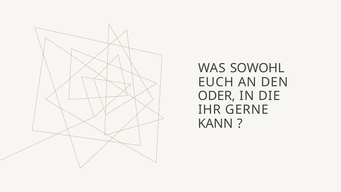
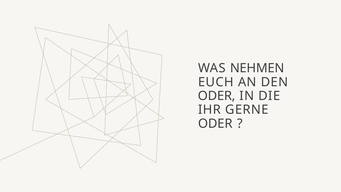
SOWOHL: SOWOHL -> NEHMEN (257, 68)
KANN: KANN -> ODER (215, 123)
